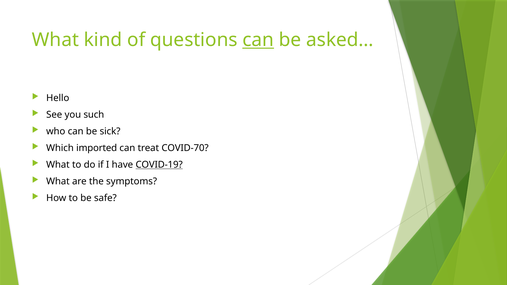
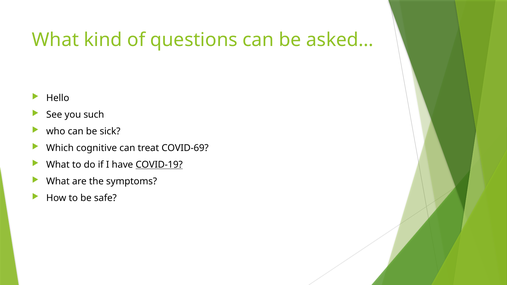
can underline: present -> none (258, 40)
imported: imported -> cognitive (97, 148)
COVID-70: COVID-70 -> COVID-69 (185, 148)
